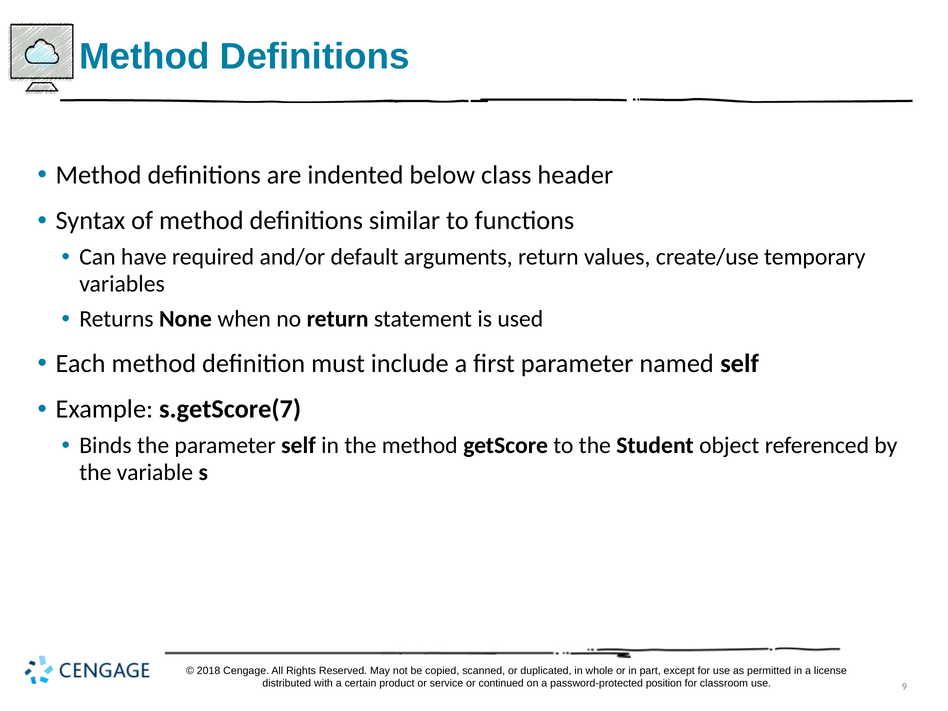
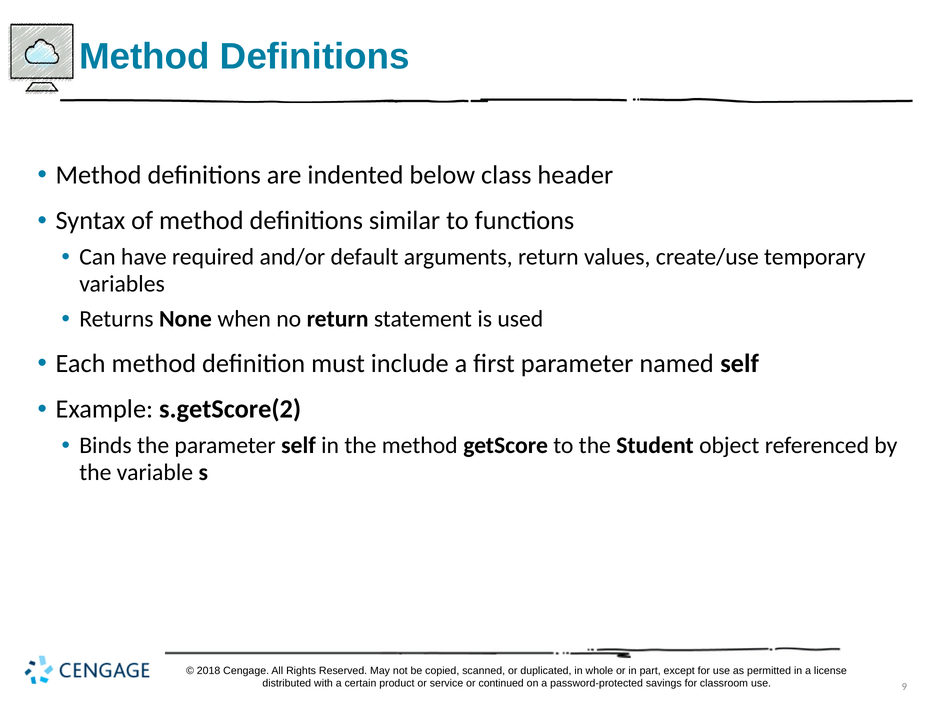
s.getScore(7: s.getScore(7 -> s.getScore(2 (230, 409)
position: position -> savings (664, 683)
